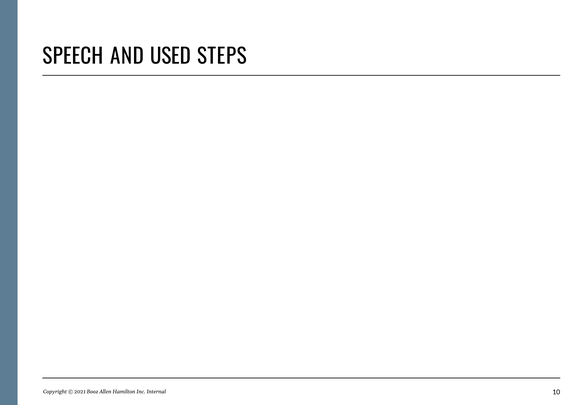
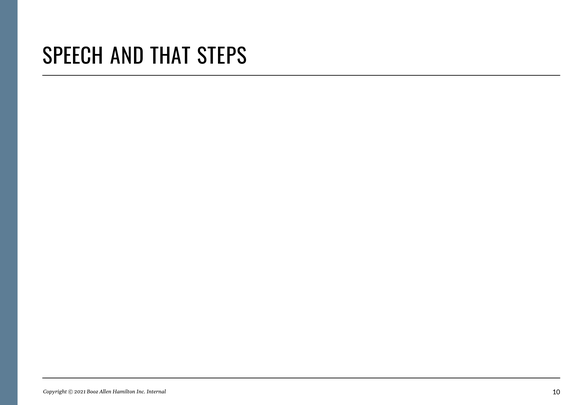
USED: USED -> THAT (170, 57)
